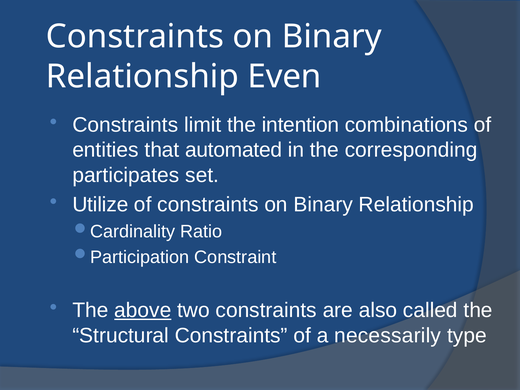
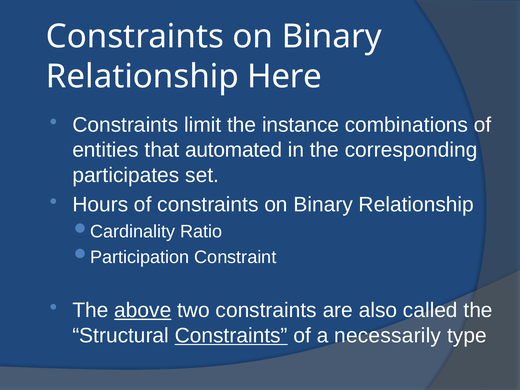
Even: Even -> Here (285, 76)
intention: intention -> instance (301, 125)
Utilize: Utilize -> Hours (100, 205)
Constraints underline: none -> present (231, 336)
